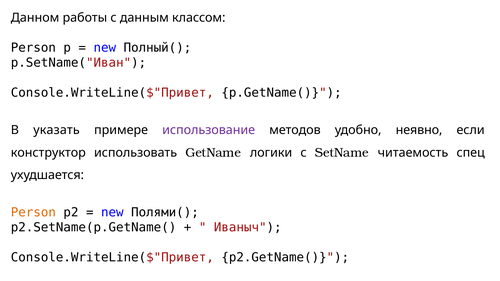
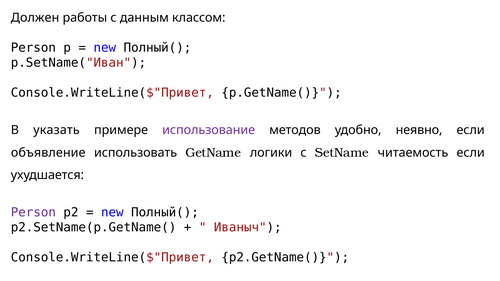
Данном: Данном -> Должен (35, 18)
конструктор: конструктор -> объявление (48, 153)
читаемость спец: спец -> если (471, 153)
Person colour: orange -> purple (33, 213)
Полями(: Полями( -> Полный( (165, 213)
